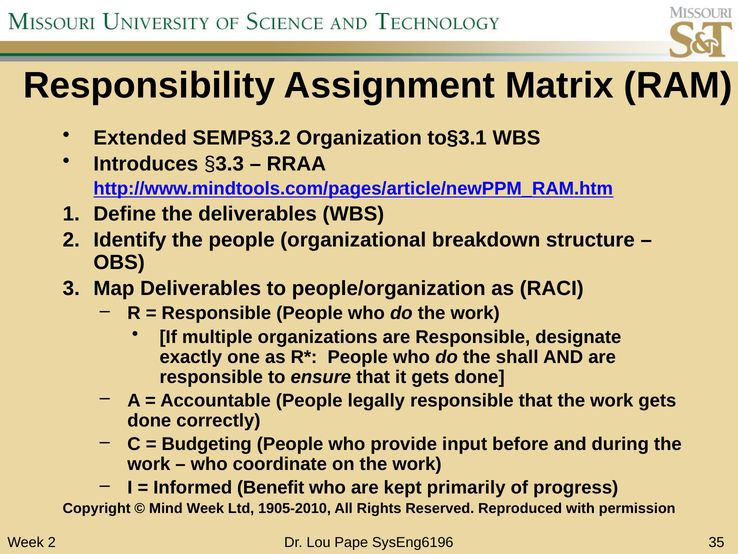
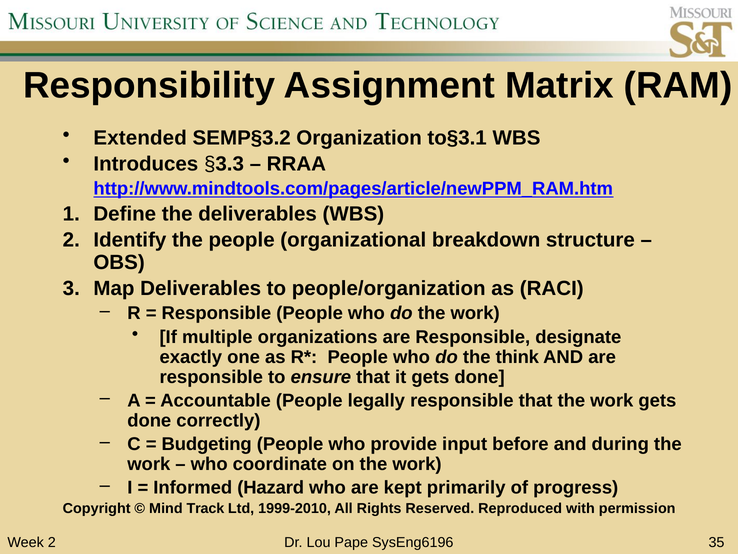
shall: shall -> think (517, 357)
Benefit: Benefit -> Hazard (271, 487)
Mind Week: Week -> Track (205, 508)
1905-2010: 1905-2010 -> 1999-2010 (295, 508)
